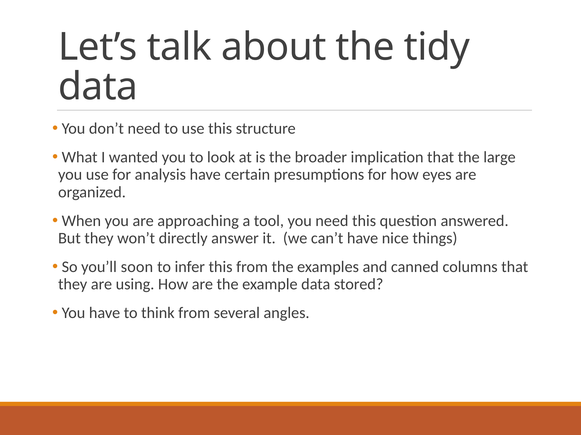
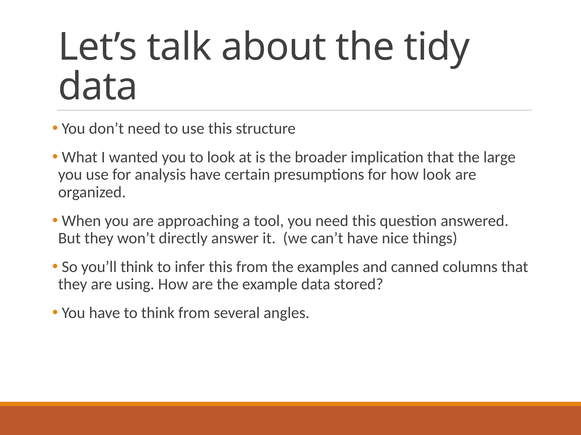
how eyes: eyes -> look (437, 175)
you’ll soon: soon -> think (137, 267)
